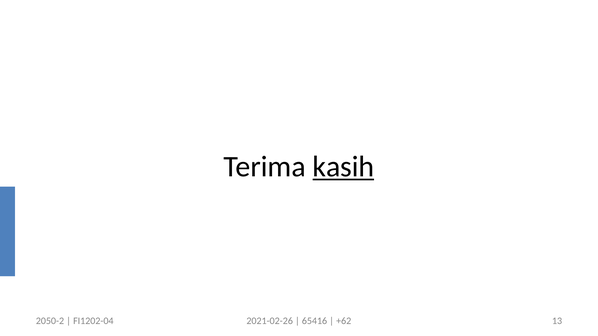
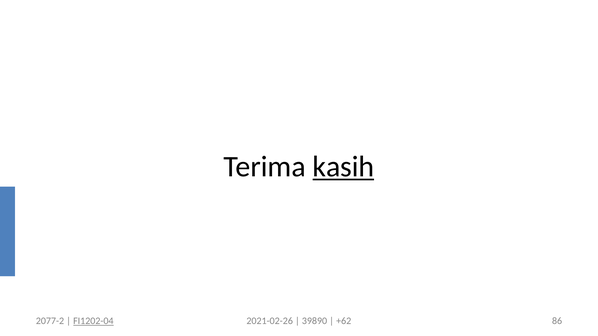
2050-2: 2050-2 -> 2077-2 (50, 321)
FI1202-04 underline: none -> present (93, 321)
65416: 65416 -> 39890 (314, 321)
13: 13 -> 86 (557, 321)
